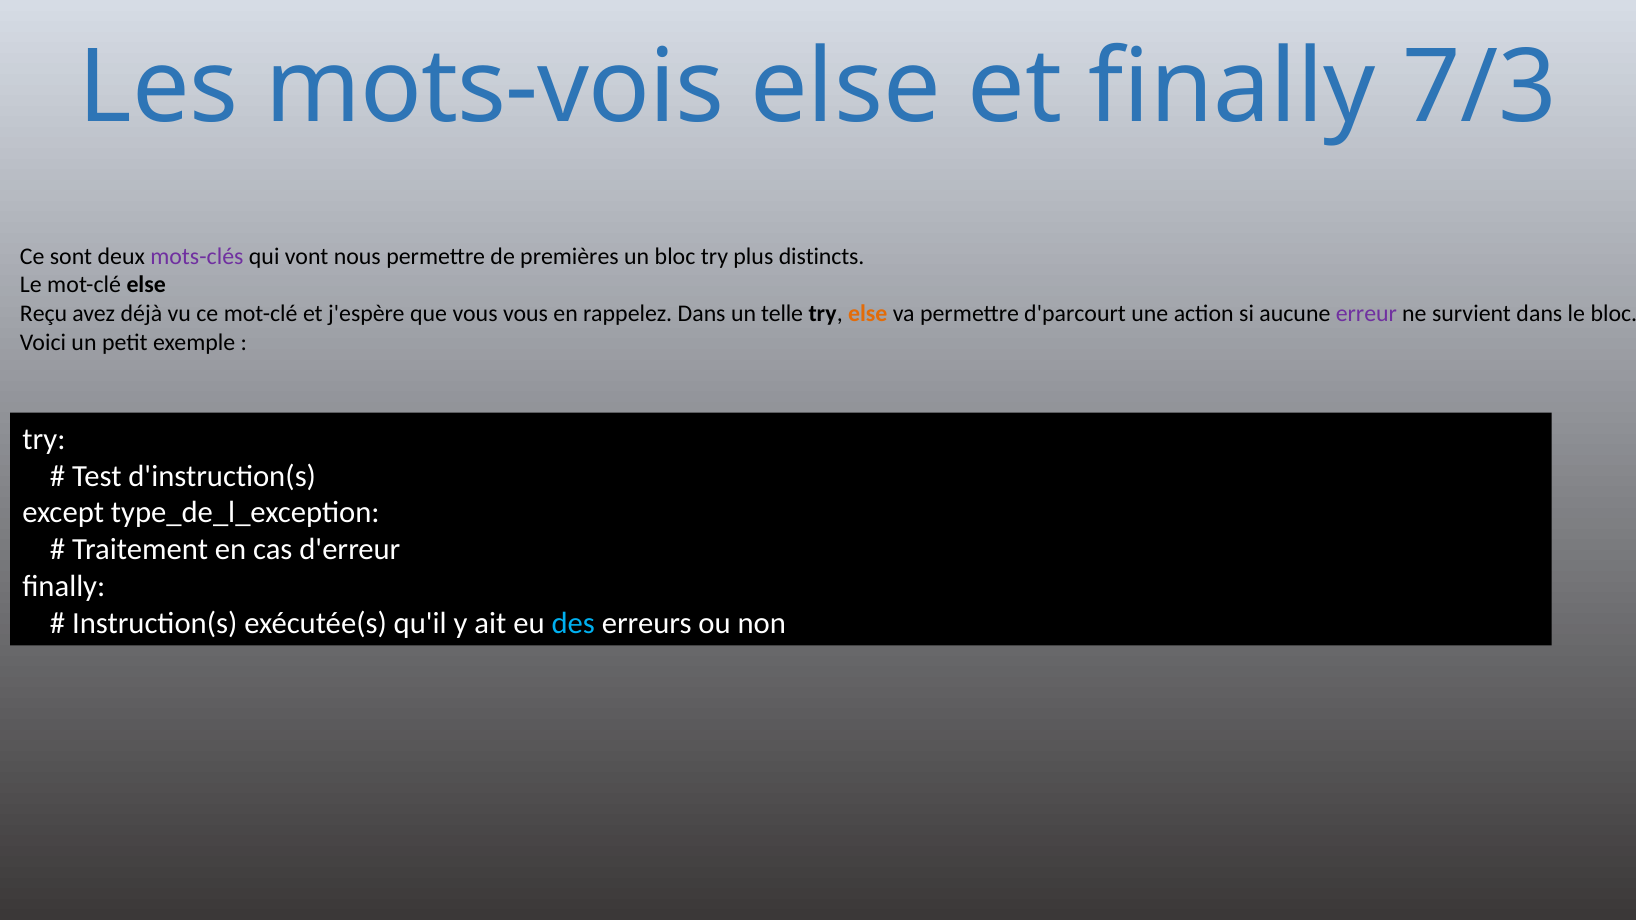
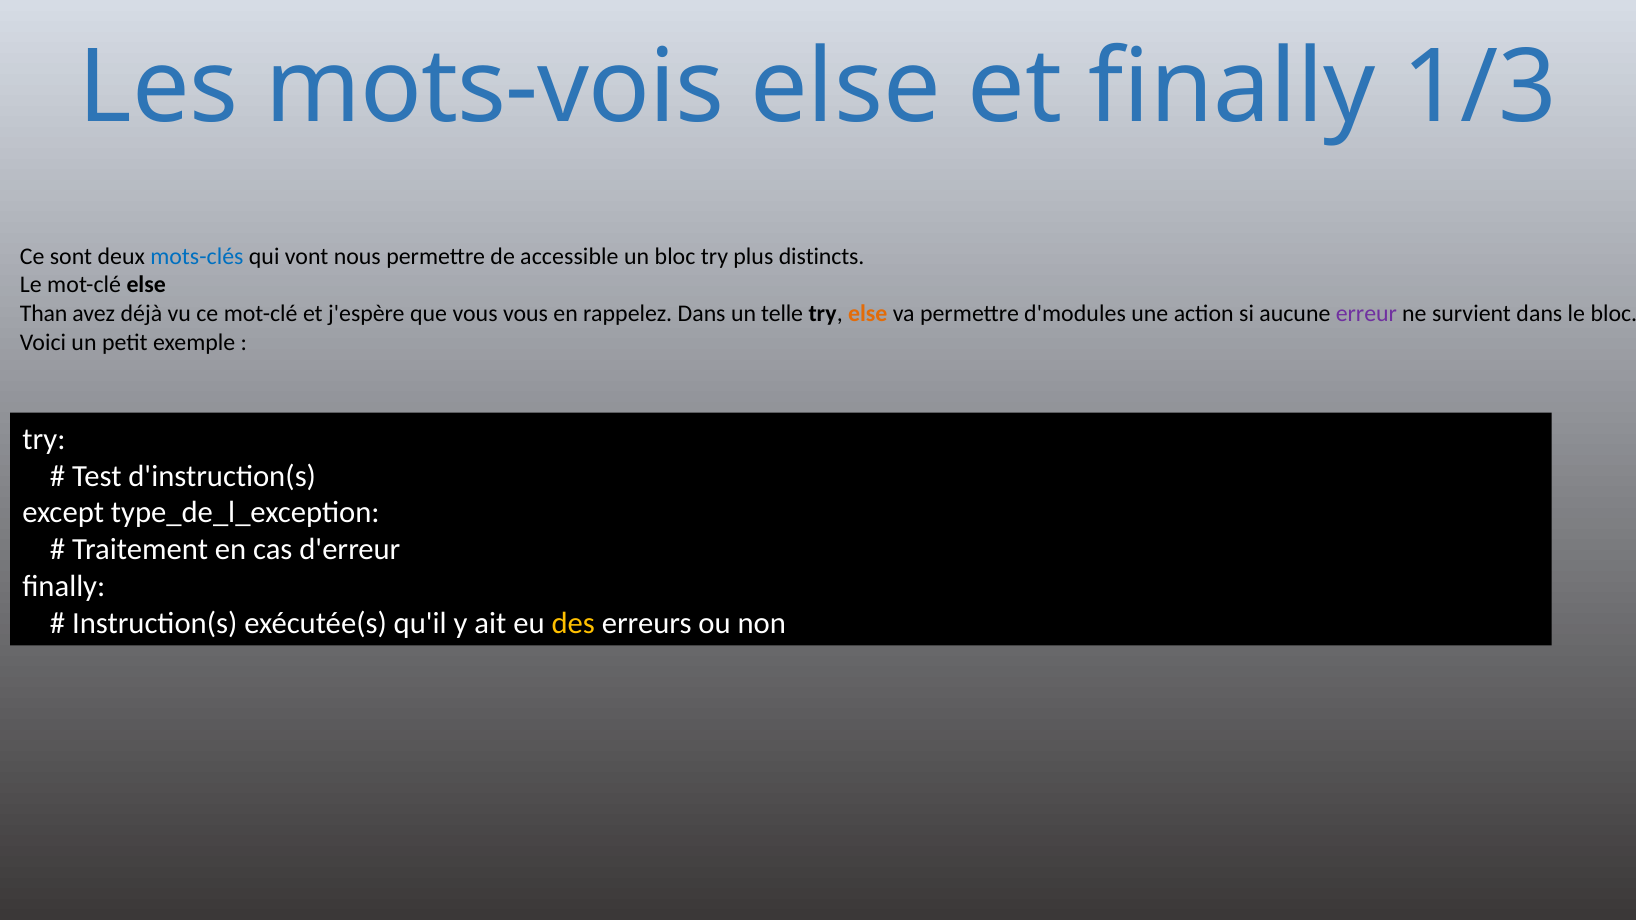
7/3: 7/3 -> 1/3 (1480, 88)
mots-clés colour: purple -> blue (197, 256)
premières: premières -> accessible (569, 256)
Reçu: Reçu -> Than (44, 314)
d'parcourt: d'parcourt -> d'modules (1075, 314)
des colour: light blue -> yellow (573, 623)
